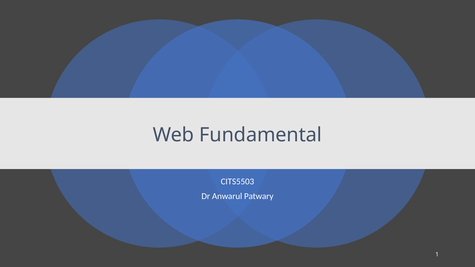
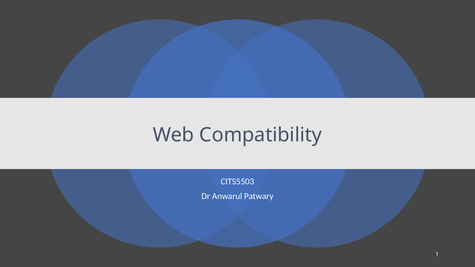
Fundamental: Fundamental -> Compatibility (261, 135)
